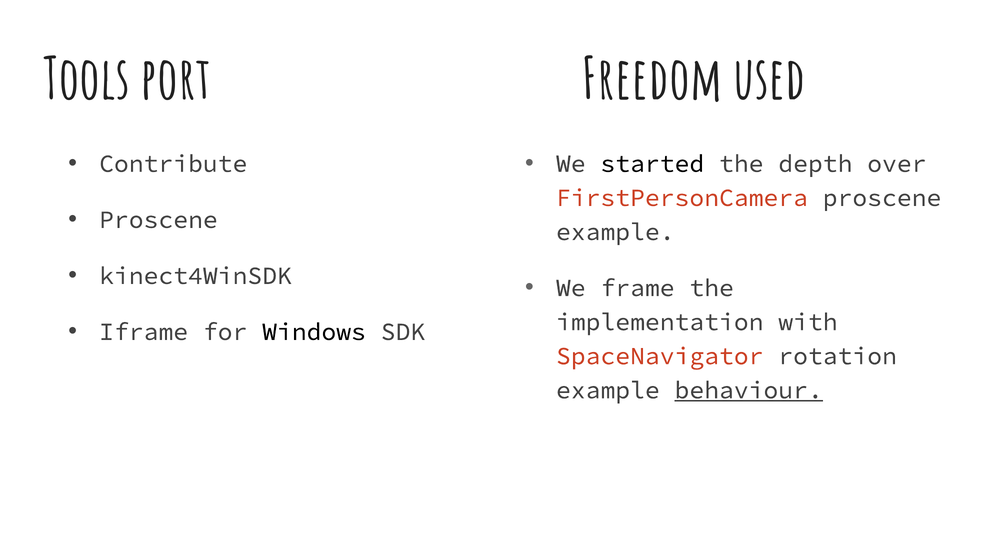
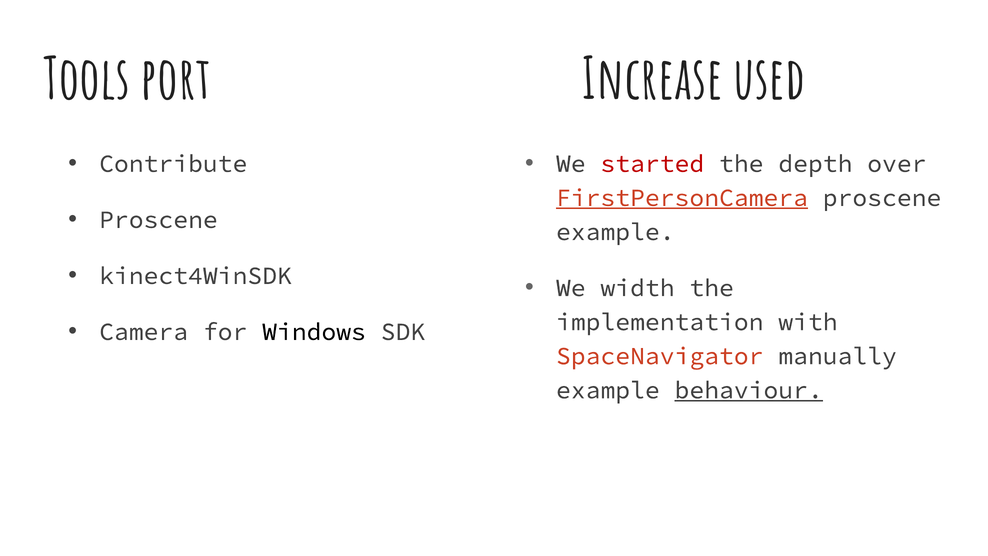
Freedom: Freedom -> Increase (652, 80)
started colour: black -> red (652, 164)
FirstPersonCamera underline: none -> present (682, 198)
frame: frame -> width (638, 288)
Iframe: Iframe -> Camera (144, 332)
rotation: rotation -> manually (838, 356)
